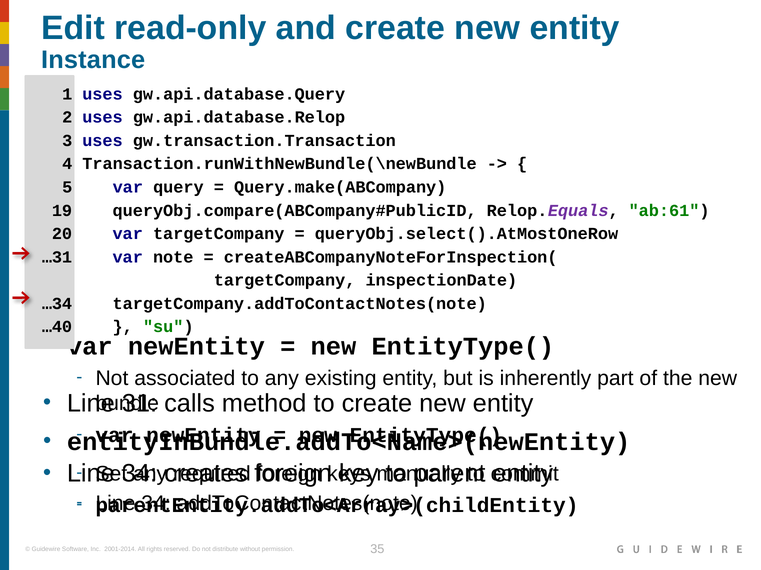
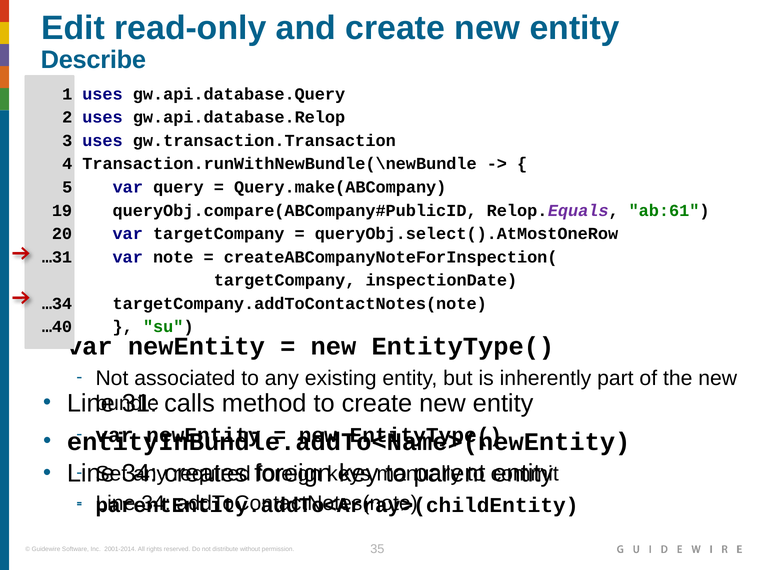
Instance: Instance -> Describe (93, 60)
